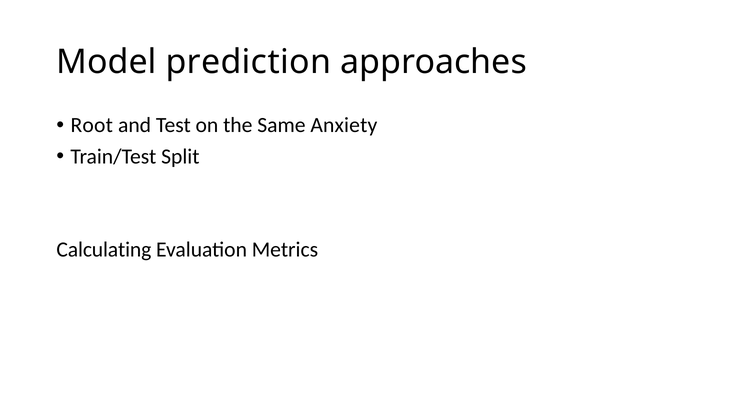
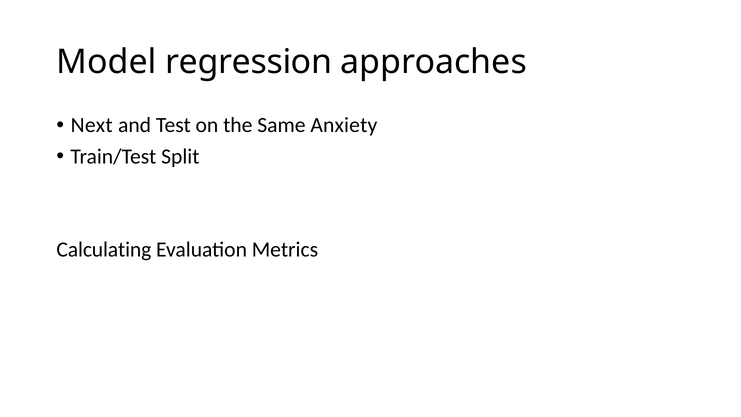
prediction: prediction -> regression (249, 62)
Root: Root -> Next (92, 125)
